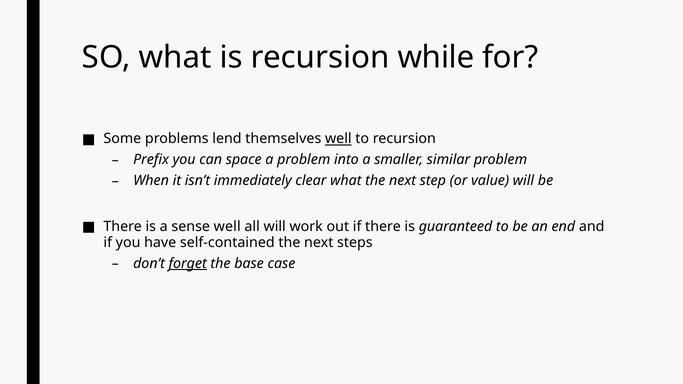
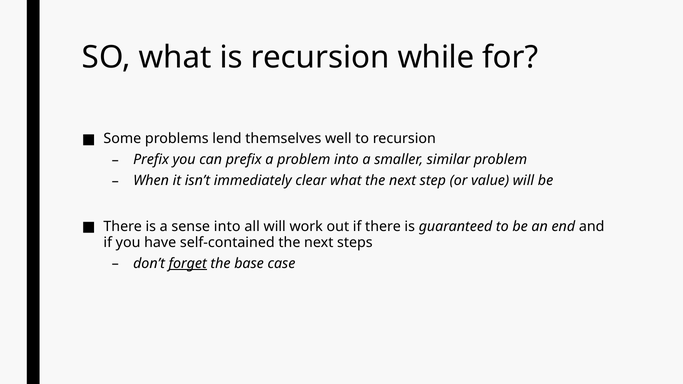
well underline: present -> none (338, 139)
can space: space -> prefix (244, 160)
sense well: well -> into (227, 226)
